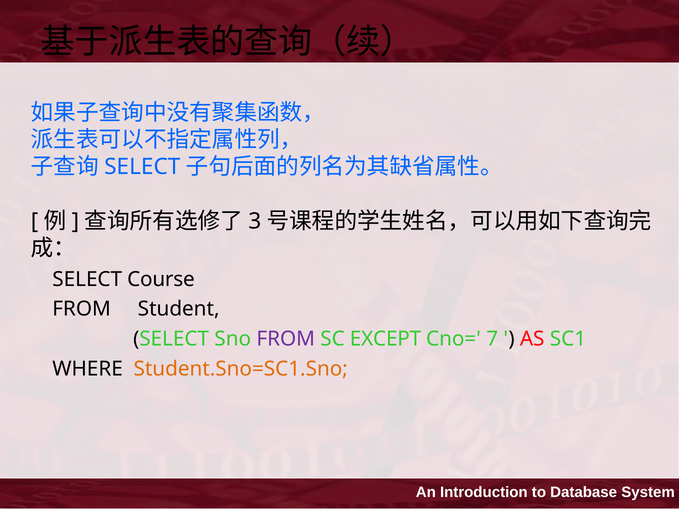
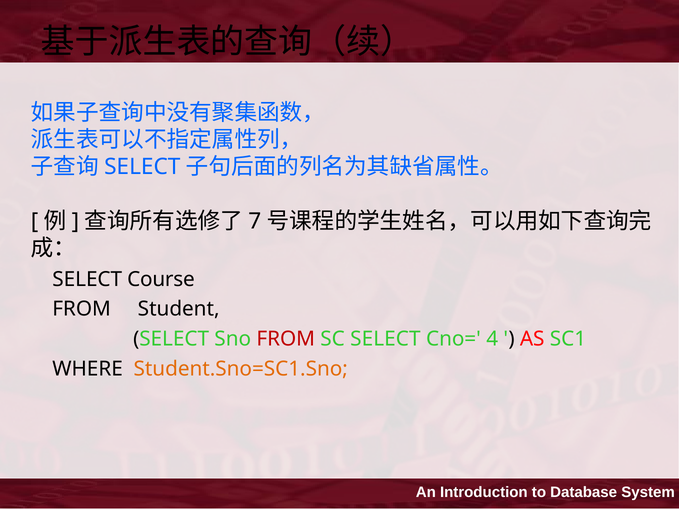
3: 3 -> 7 (255, 221)
FROM colour: purple -> red (286, 339)
SC EXCEPT: EXCEPT -> SELECT (385, 339)
7: 7 -> 4 (492, 339)
